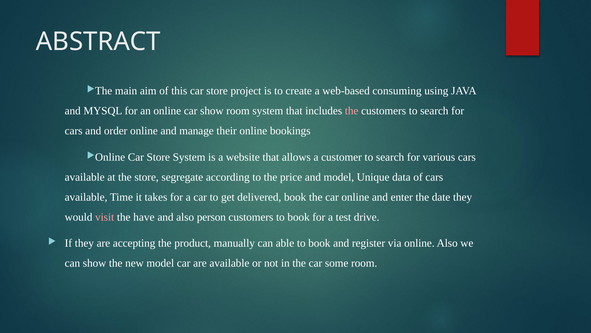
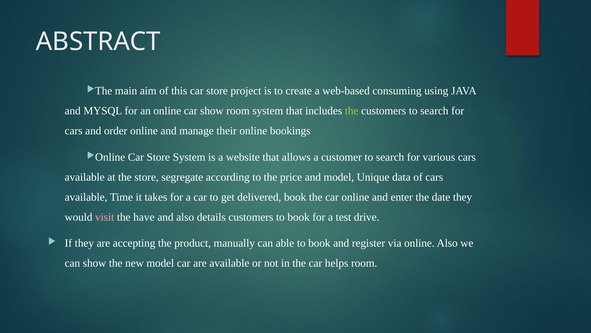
the colour: pink -> light green (352, 111)
person: person -> details (211, 217)
some: some -> helps (337, 263)
